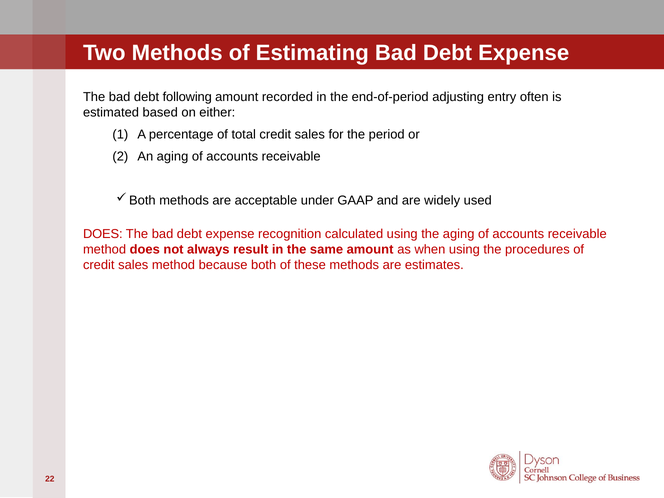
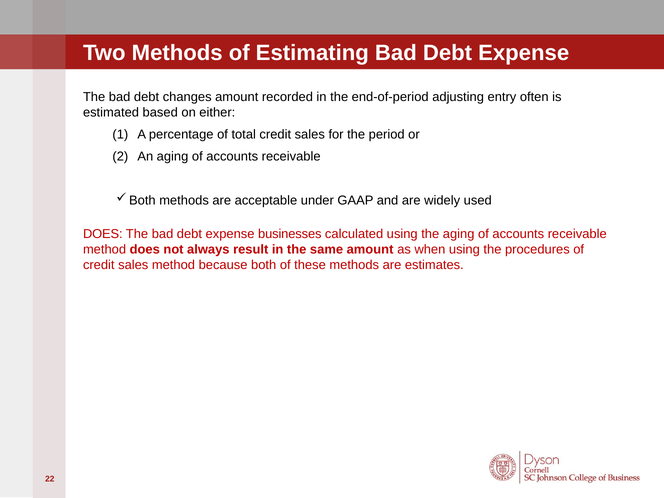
following: following -> changes (187, 97)
recognition: recognition -> businesses (290, 234)
